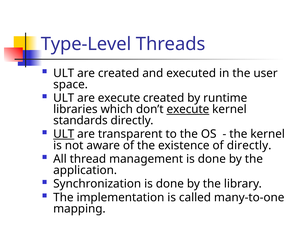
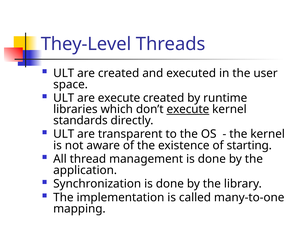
Type-Level: Type-Level -> They-Level (86, 44)
ULT underline: present -> none (64, 134)
of directly: directly -> starting (249, 145)
